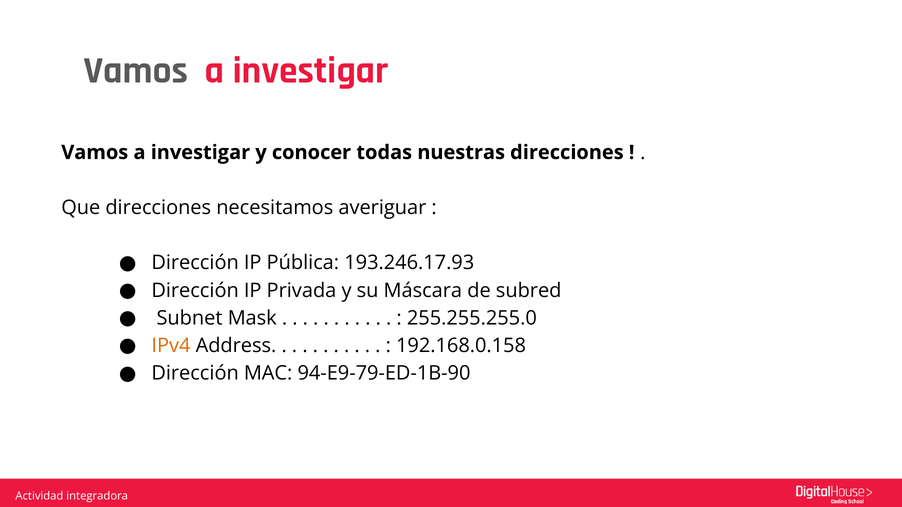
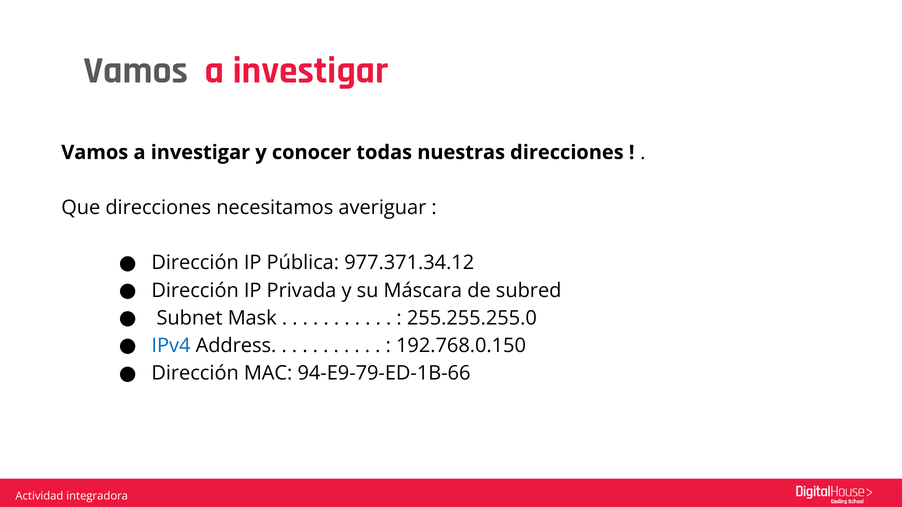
193.246.17.93: 193.246.17.93 -> 977.371.34.12 (409, 263)
IPv4 colour: orange -> blue (171, 346)
192.168.0.158: 192.168.0.158 -> 192.768.0.150 (461, 346)
94-E9-79-ED-1B-90: 94-E9-79-ED-1B-90 -> 94-E9-79-ED-1B-66 (384, 374)
